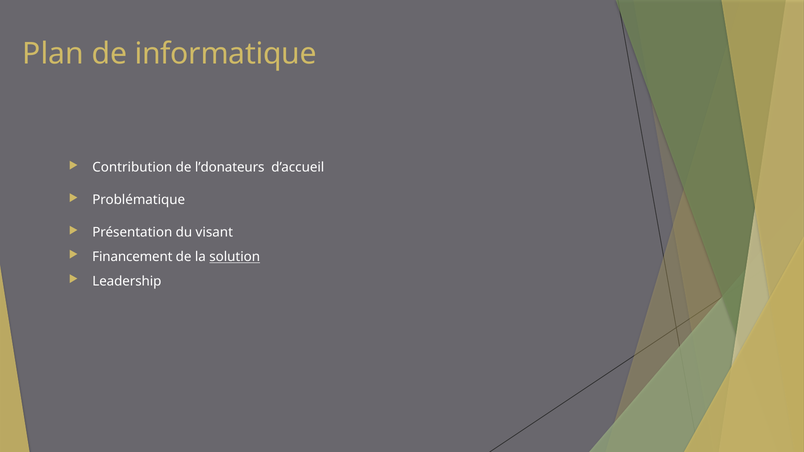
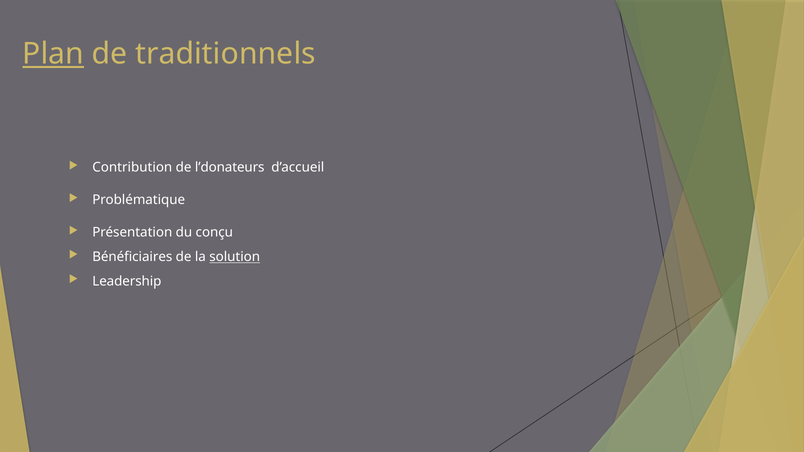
Plan underline: none -> present (53, 54)
informatique: informatique -> traditionnels (225, 54)
visant: visant -> conçu (214, 233)
Financement: Financement -> Bénéficiaires (132, 257)
